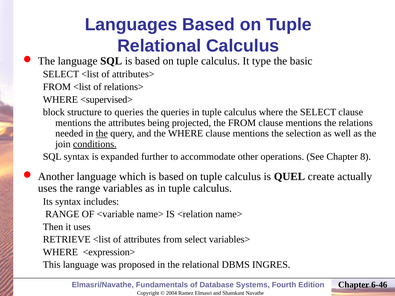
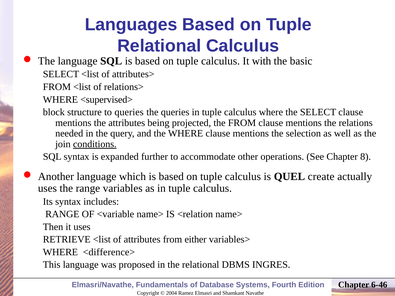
type: type -> with (262, 61)
the underline: present -> none (102, 134)
from select: select -> either (196, 240)
<expression>: <expression> -> <difference> (109, 252)
